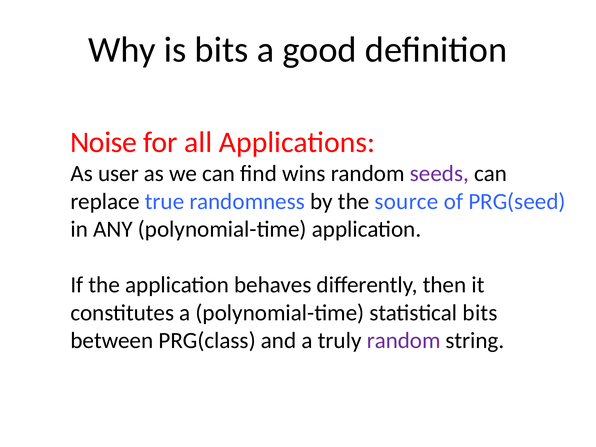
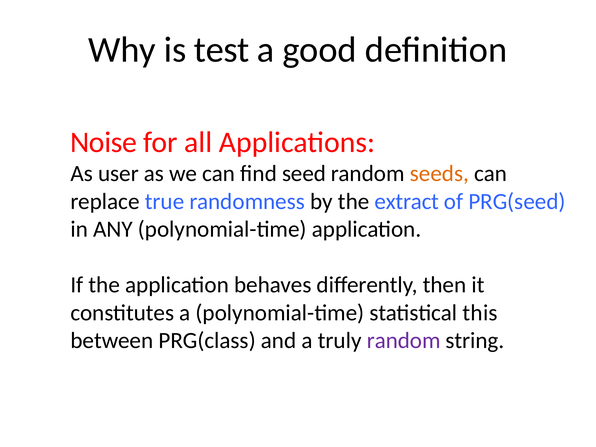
is bits: bits -> test (222, 50)
wins: wins -> seed (304, 174)
seeds colour: purple -> orange (439, 174)
source: source -> extract (407, 201)
statistical bits: bits -> this (480, 313)
